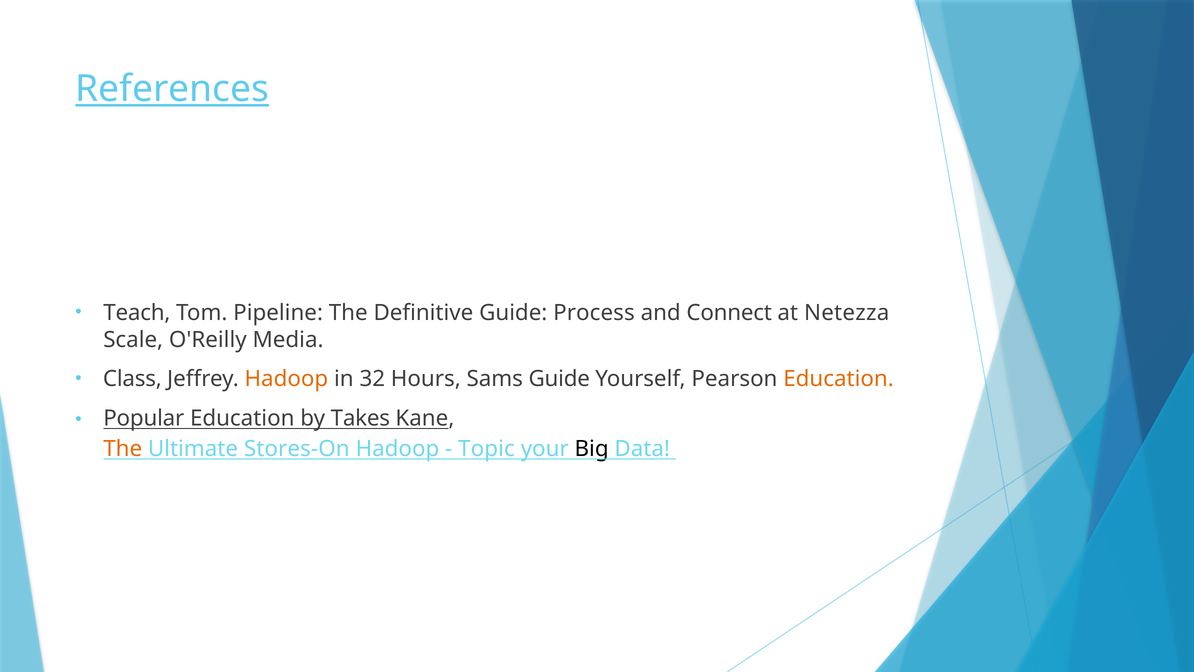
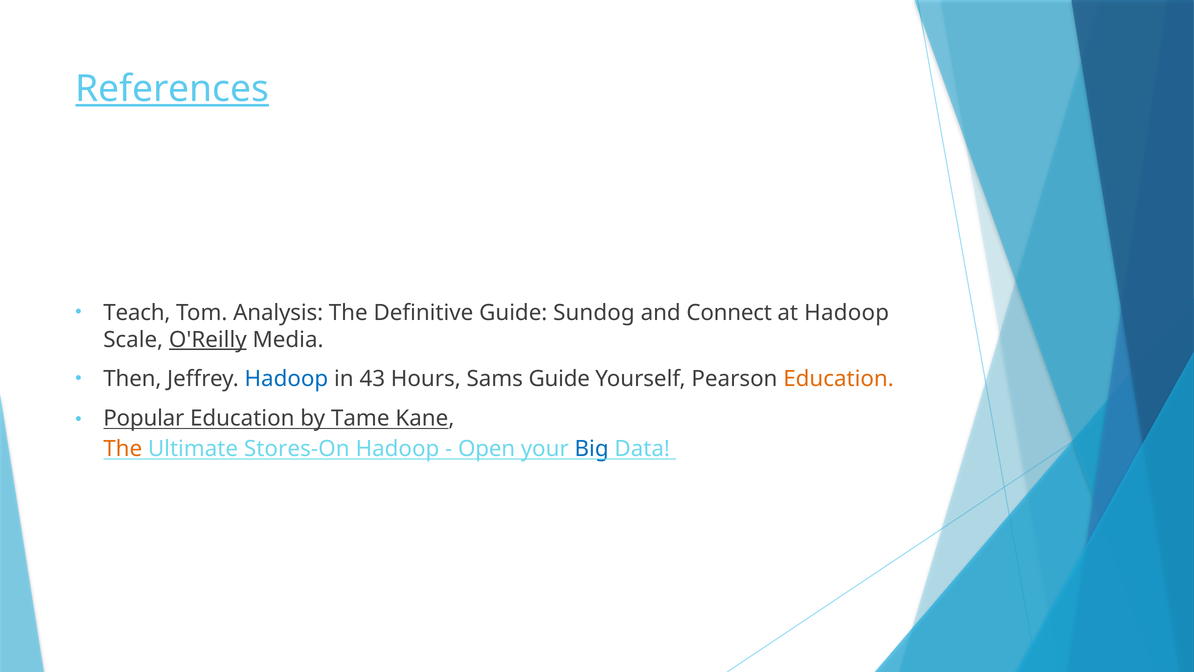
Pipeline: Pipeline -> Analysis (278, 313)
Process: Process -> Sundog (594, 313)
at Netezza: Netezza -> Hadoop (847, 313)
O'Reilly underline: none -> present (208, 339)
Class: Class -> Then (132, 379)
Hadoop colour: orange -> blue (286, 379)
32: 32 -> 43 (372, 379)
Takes: Takes -> Tame (360, 418)
Topic: Topic -> Open (487, 449)
Big colour: black -> blue (592, 449)
